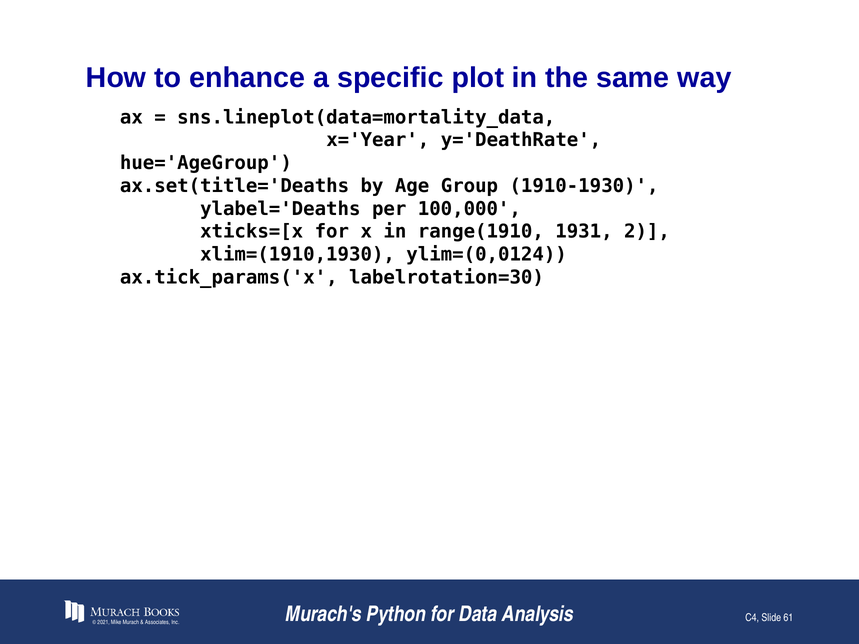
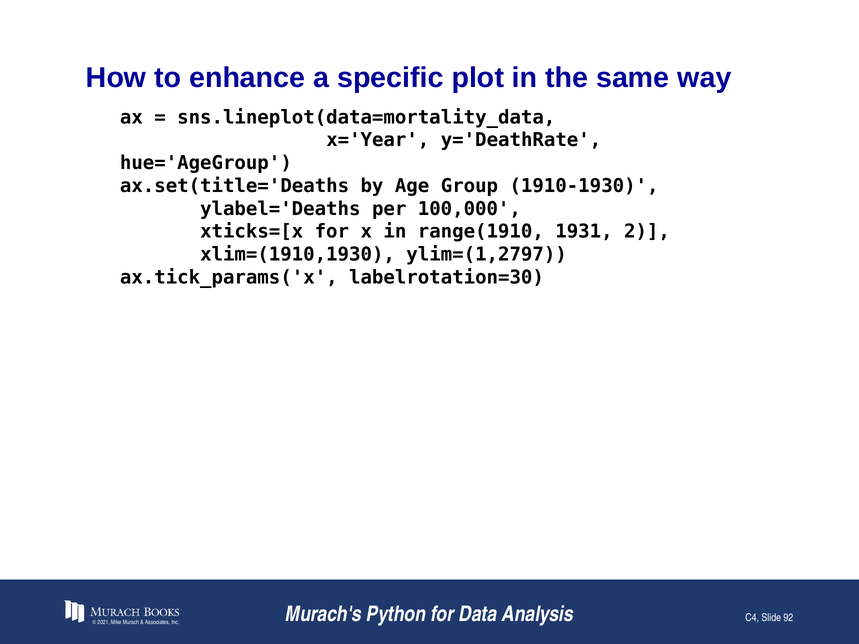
ylim=(0,0124: ylim=(0,0124 -> ylim=(1,2797 (487, 255)
61: 61 -> 92 (788, 618)
